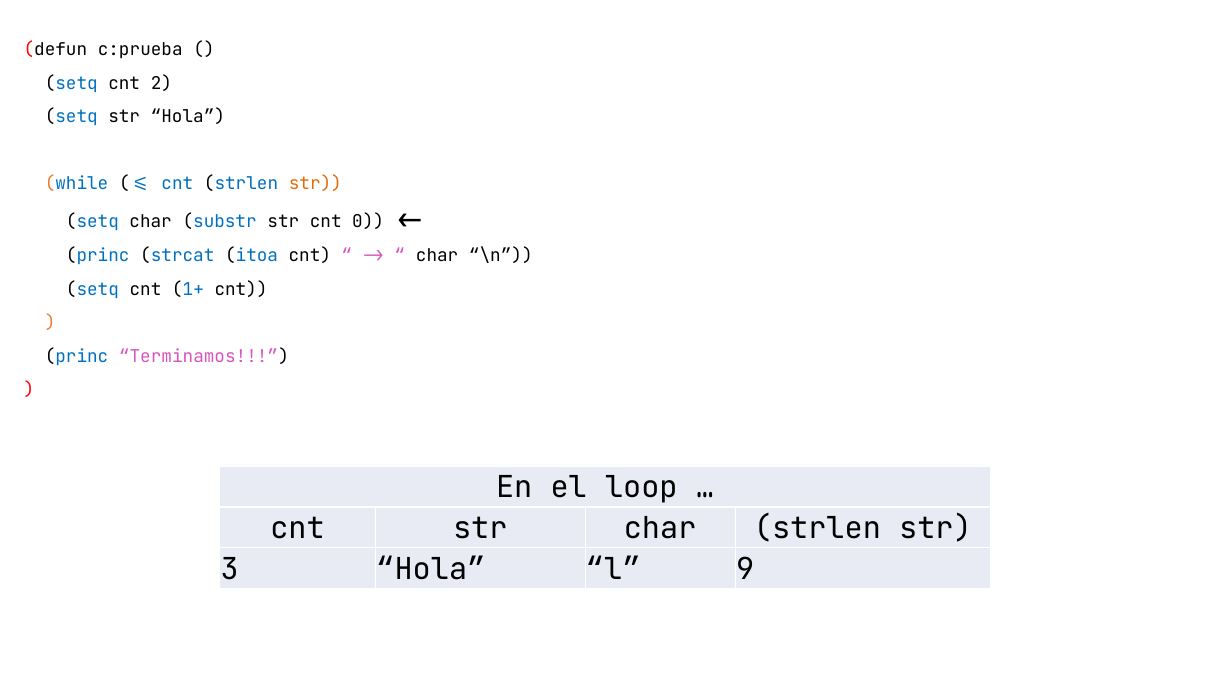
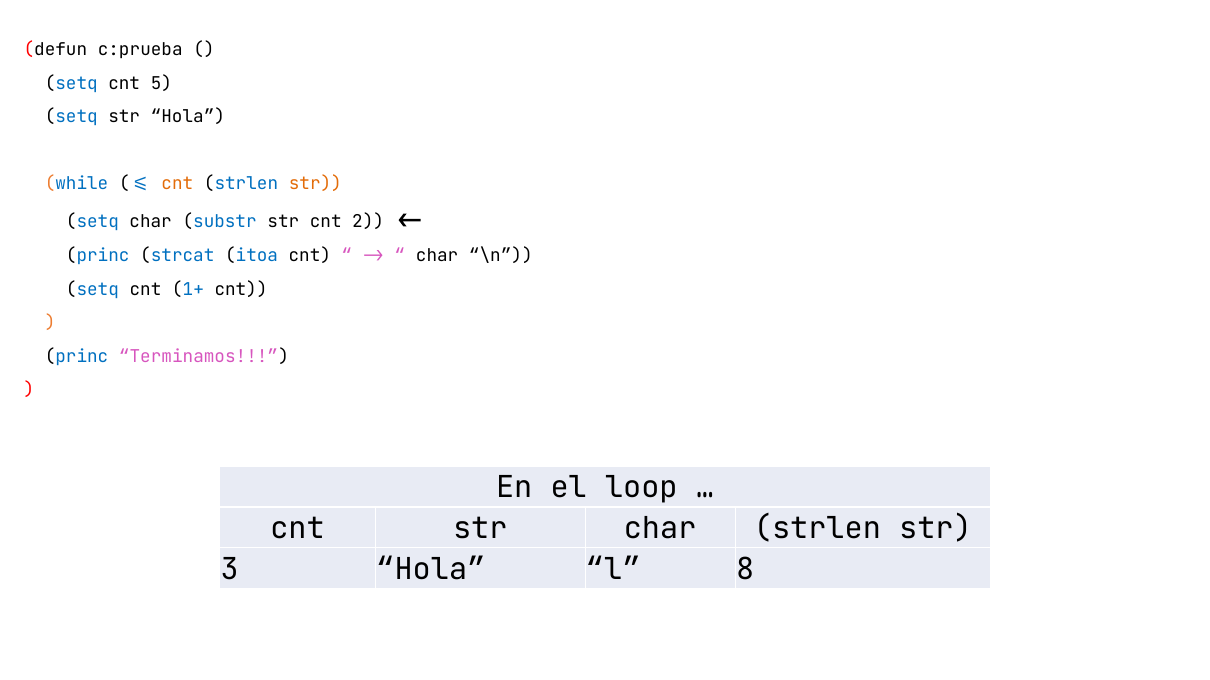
2: 2 -> 5 (161, 83)
cnt colour: blue -> orange (177, 184)
0: 0 -> 2 (368, 222)
9: 9 -> 8 (745, 570)
